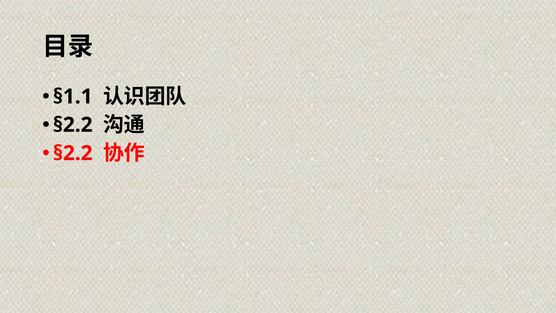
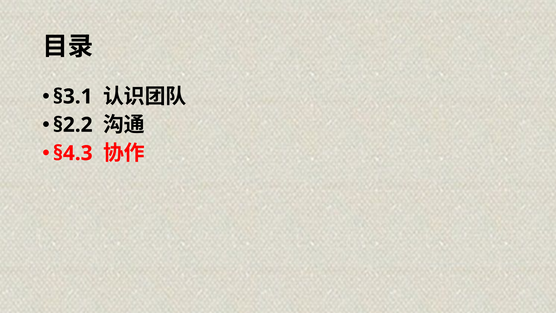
§1.1: §1.1 -> §3.1 (73, 96)
§2.2: §2.2 -> §4.3 (73, 153)
